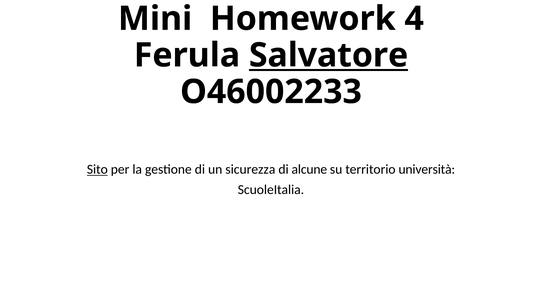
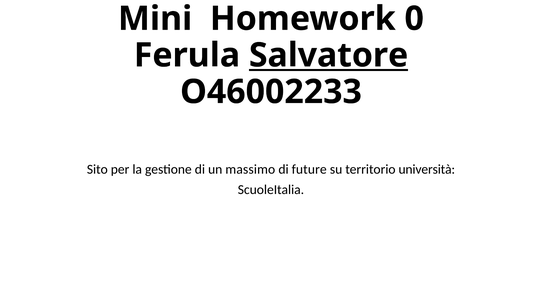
4: 4 -> 0 (414, 19)
Sito underline: present -> none (97, 169)
sicurezza: sicurezza -> massimo (250, 169)
alcune: alcune -> future (309, 169)
